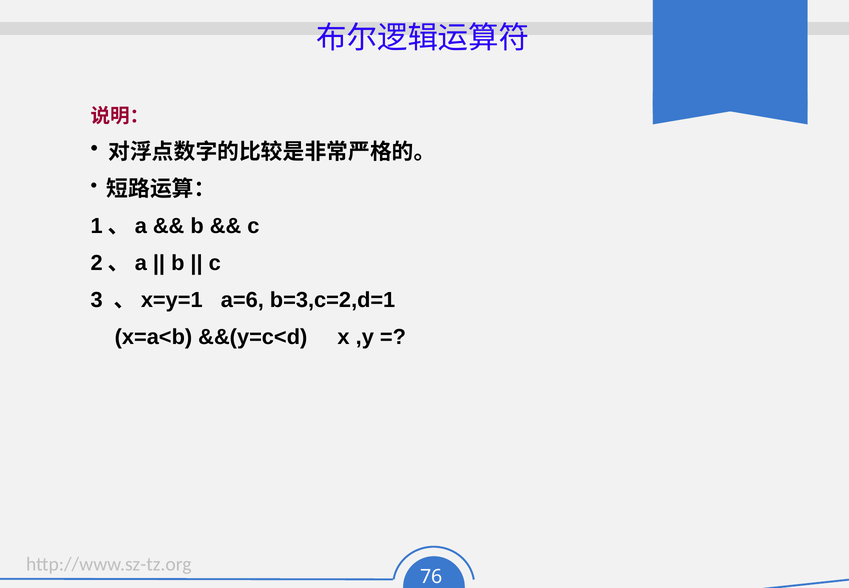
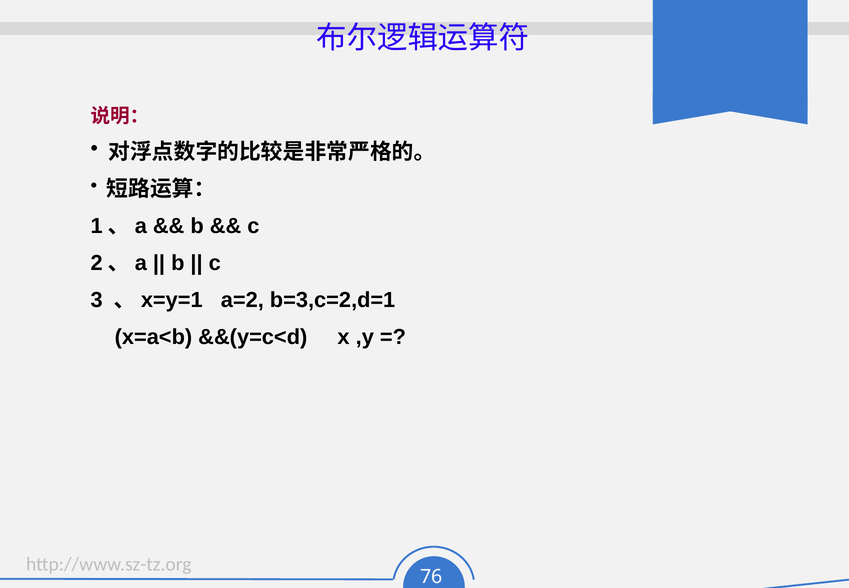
a=6: a=6 -> a=2 (242, 300)
